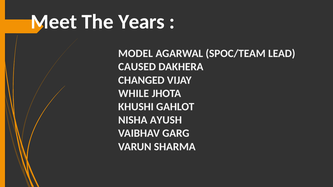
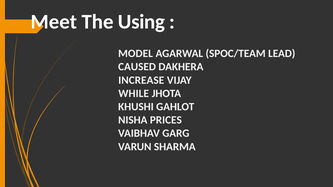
Years: Years -> Using (141, 22)
CHANGED: CHANGED -> INCREASE (141, 80)
AYUSH: AYUSH -> PRICES (166, 120)
